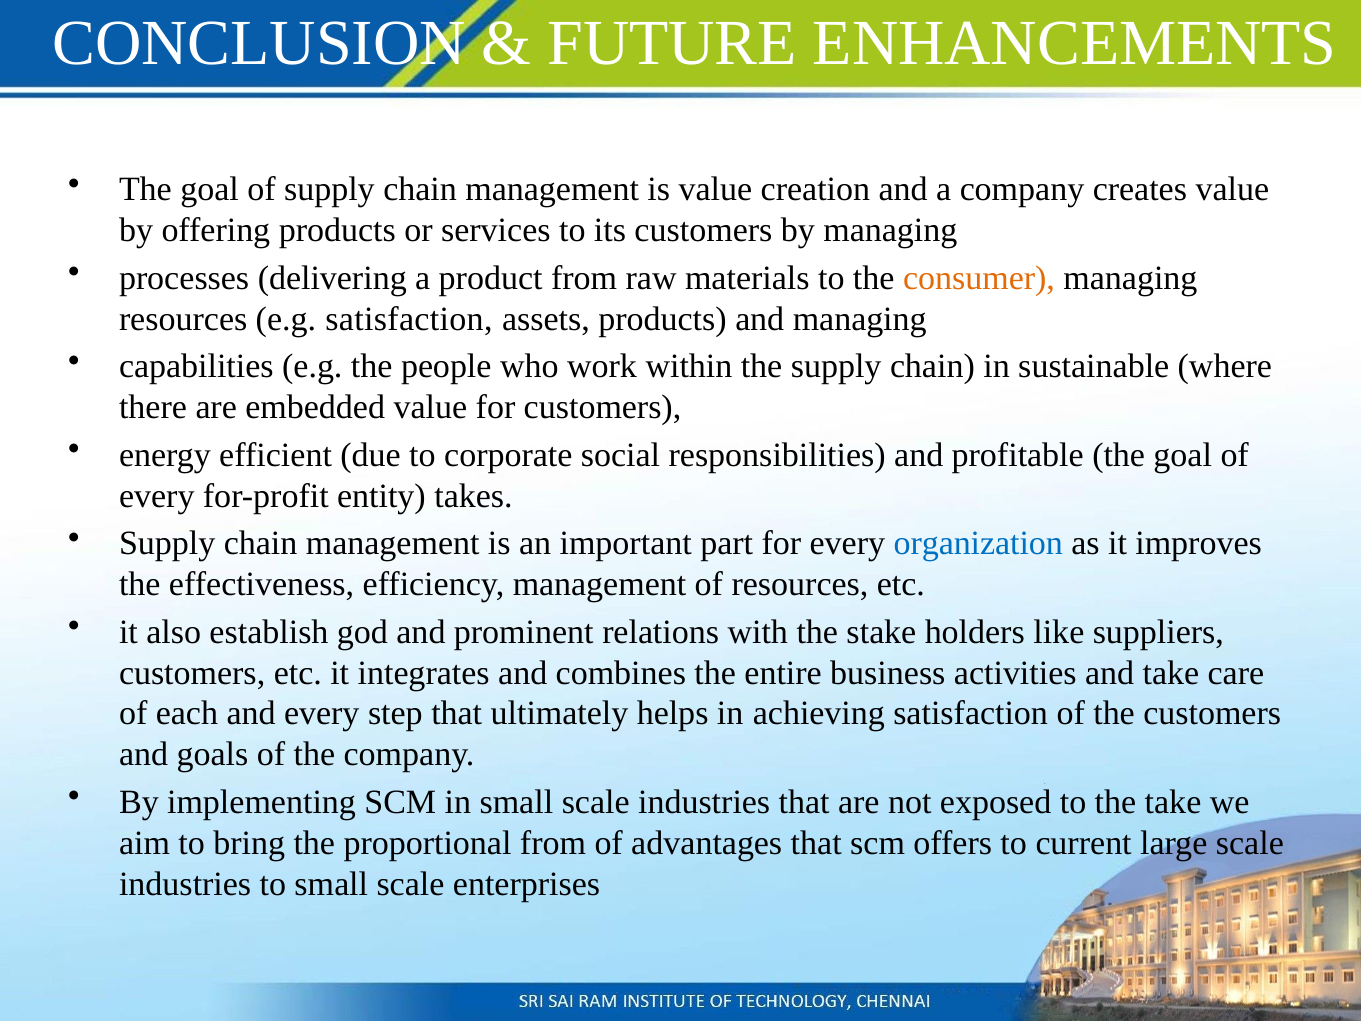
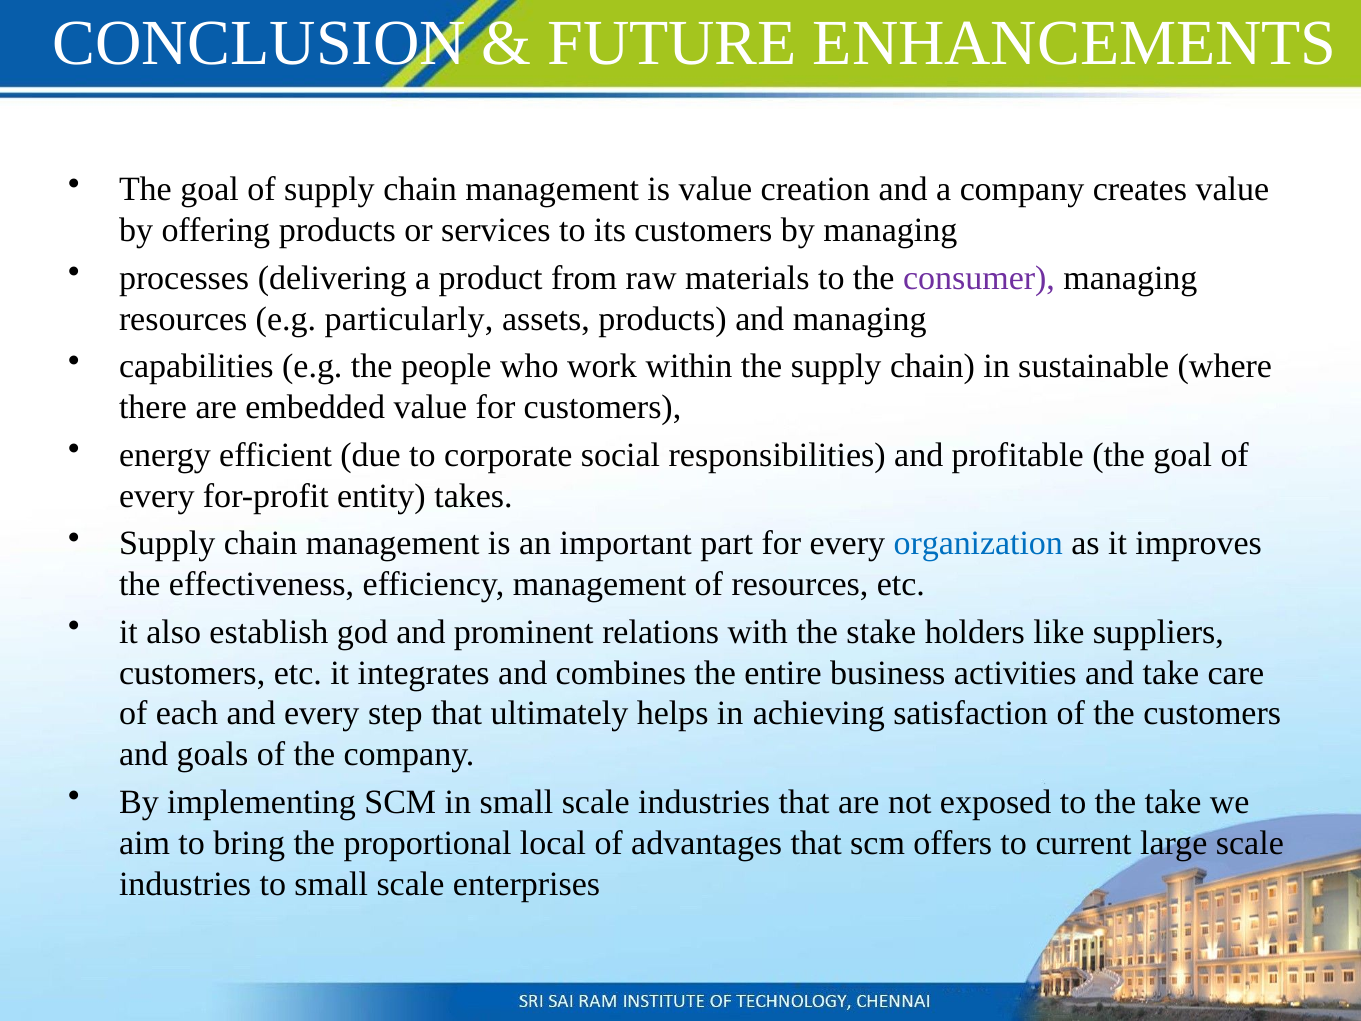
consumer colour: orange -> purple (979, 278)
e.g satisfaction: satisfaction -> particularly (409, 319)
proportional from: from -> local (553, 843)
